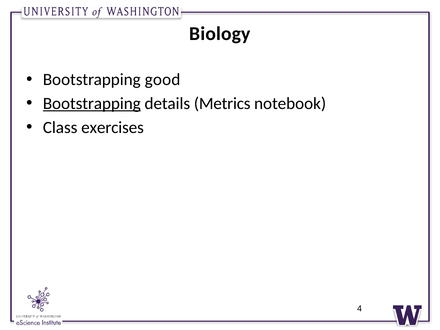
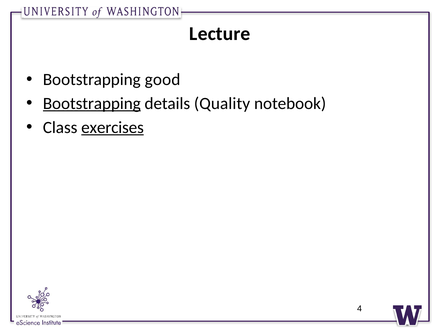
Biology: Biology -> Lecture (220, 34)
Metrics: Metrics -> Quality (222, 104)
exercises underline: none -> present (113, 128)
